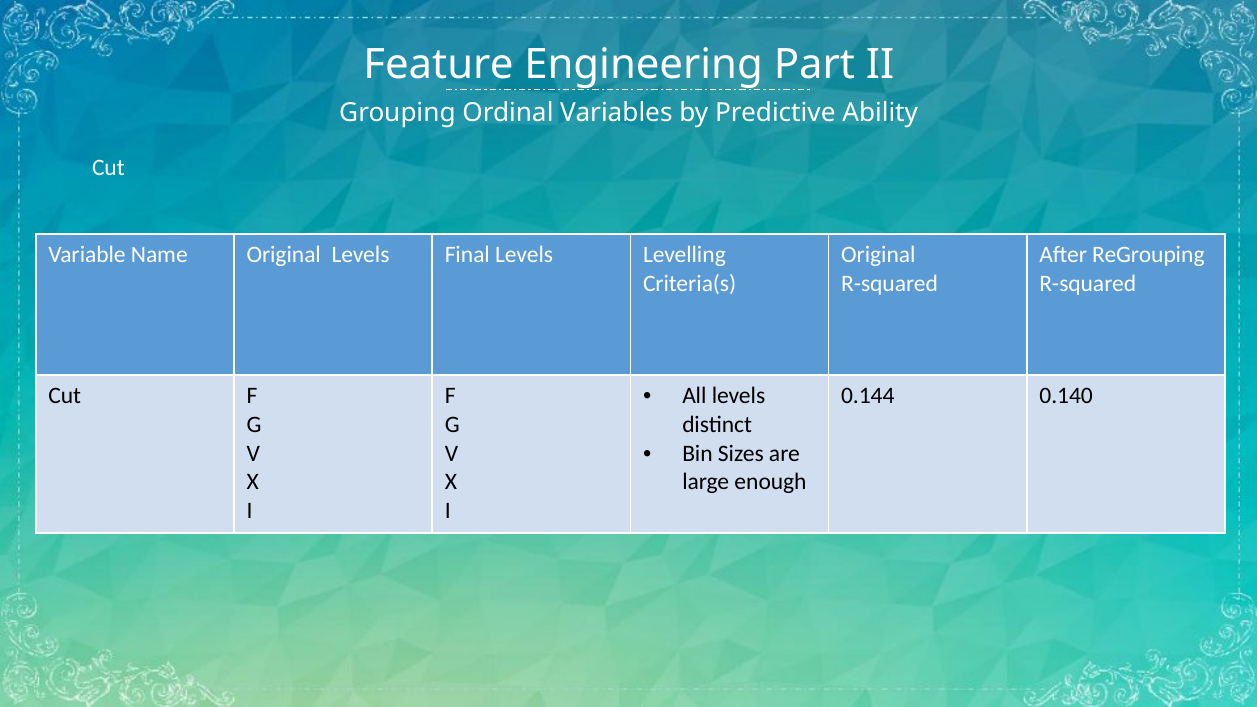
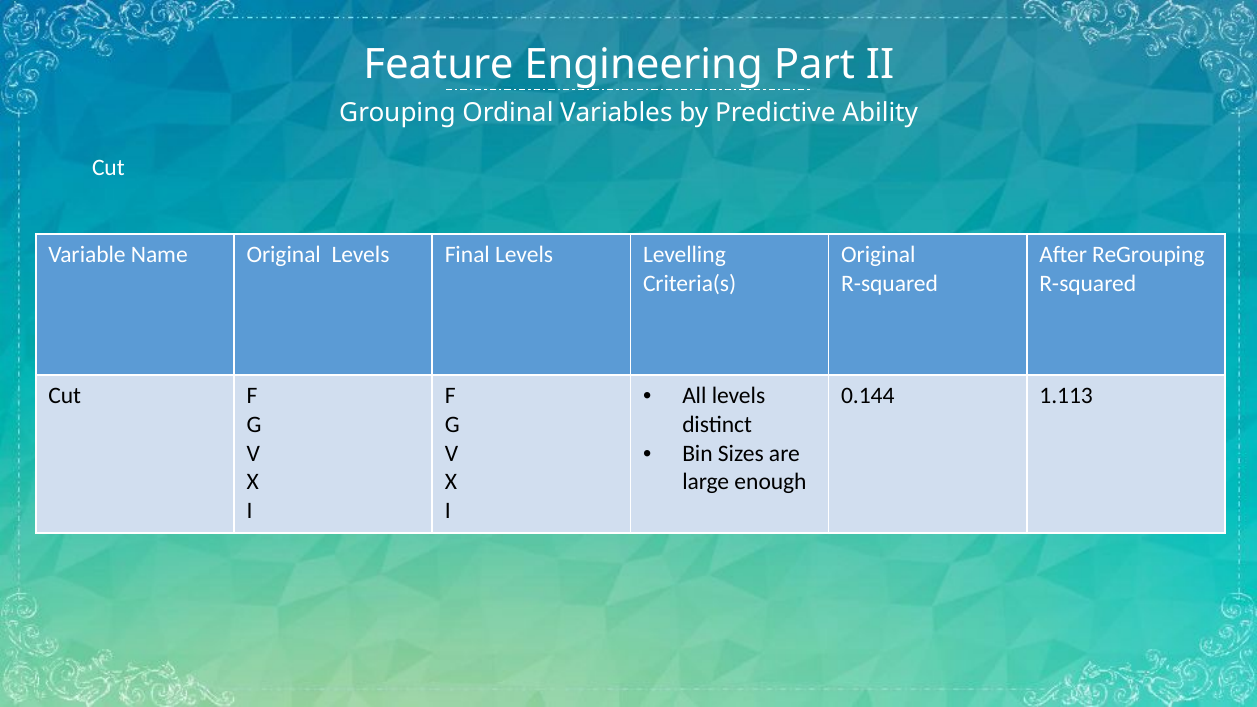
0.140: 0.140 -> 1.113 (1066, 396)
